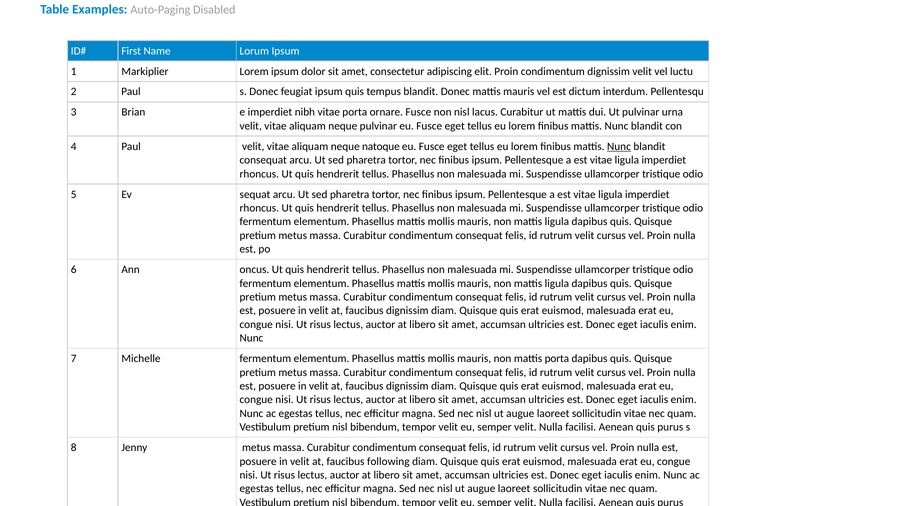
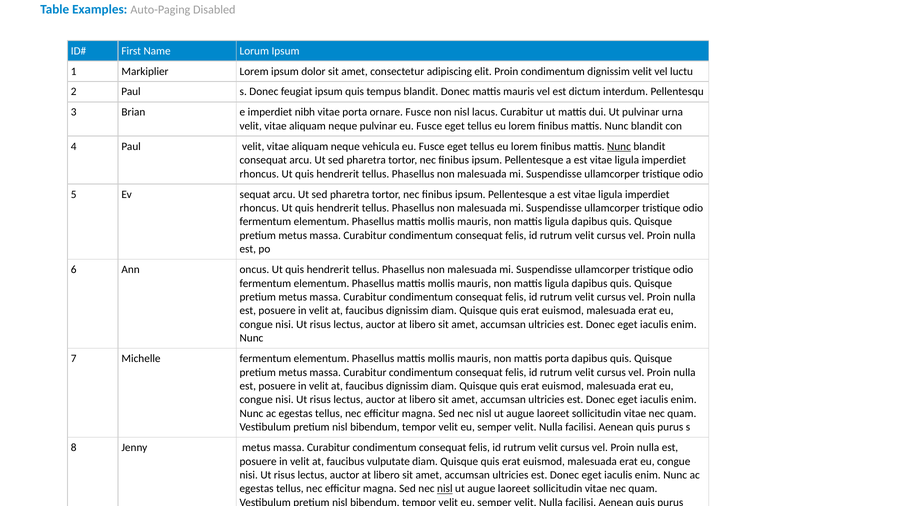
neque natoque: natoque -> vehicula (381, 147)
following: following -> vulputate (388, 462)
nisl underline: none -> present (445, 489)
